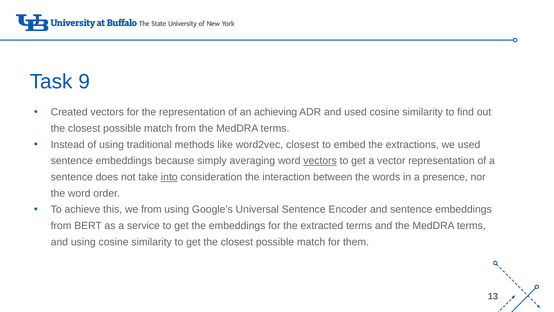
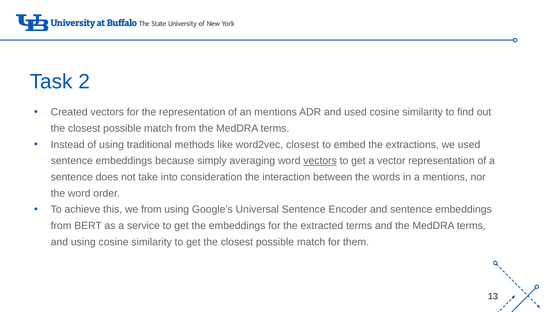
9: 9 -> 2 (84, 82)
an achieving: achieving -> mentions (276, 112)
into underline: present -> none (169, 177)
a presence: presence -> mentions (445, 177)
